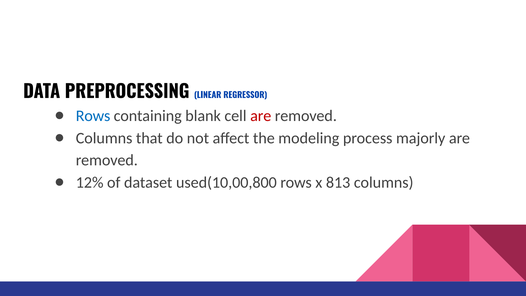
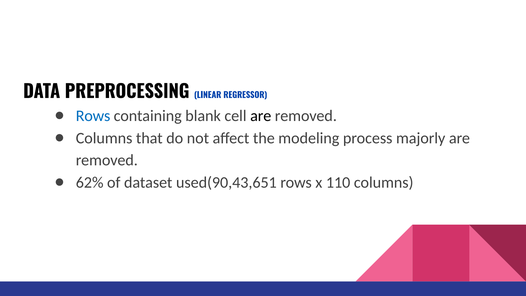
are colour: red -> black (261, 116)
12%: 12% -> 62% (90, 182)
used(10,00,800: used(10,00,800 -> used(90,43,651 (226, 182)
813: 813 -> 110 (338, 182)
